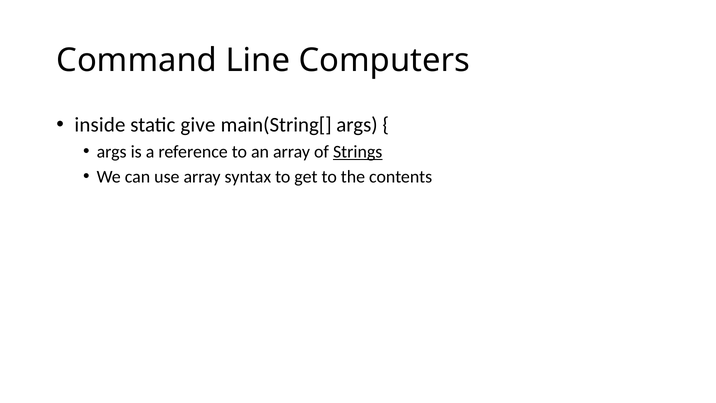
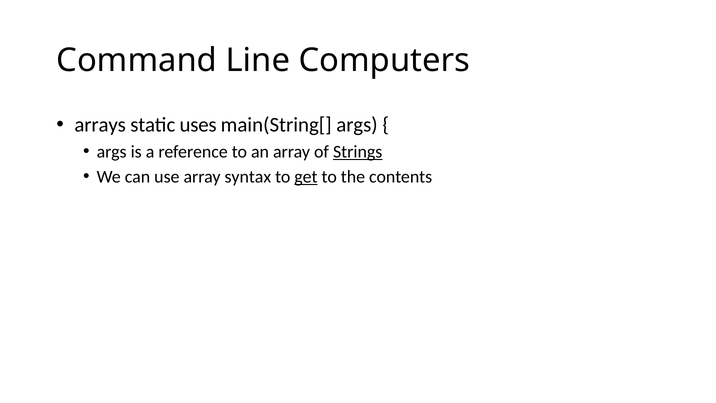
inside: inside -> arrays (100, 125)
give: give -> uses (198, 125)
get underline: none -> present (306, 177)
